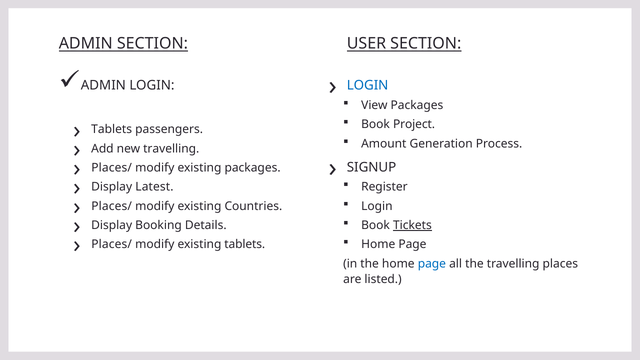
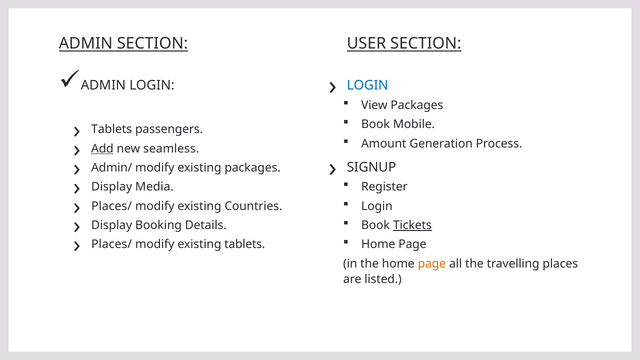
Project: Project -> Mobile (414, 124)
Add underline: none -> present (102, 149)
new travelling: travelling -> seamless (171, 149)
Places/: Places/ -> Admin/ (112, 168)
Latest: Latest -> Media (154, 187)
page colour: blue -> orange (432, 264)
